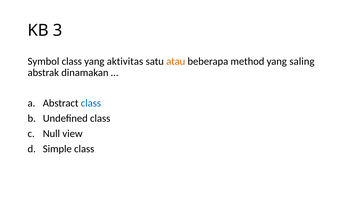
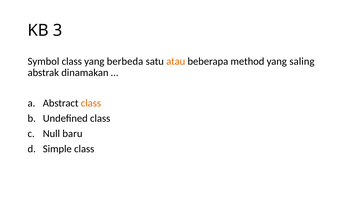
aktivitas: aktivitas -> berbeda (125, 61)
class colour: blue -> orange (91, 103)
view: view -> baru (72, 133)
